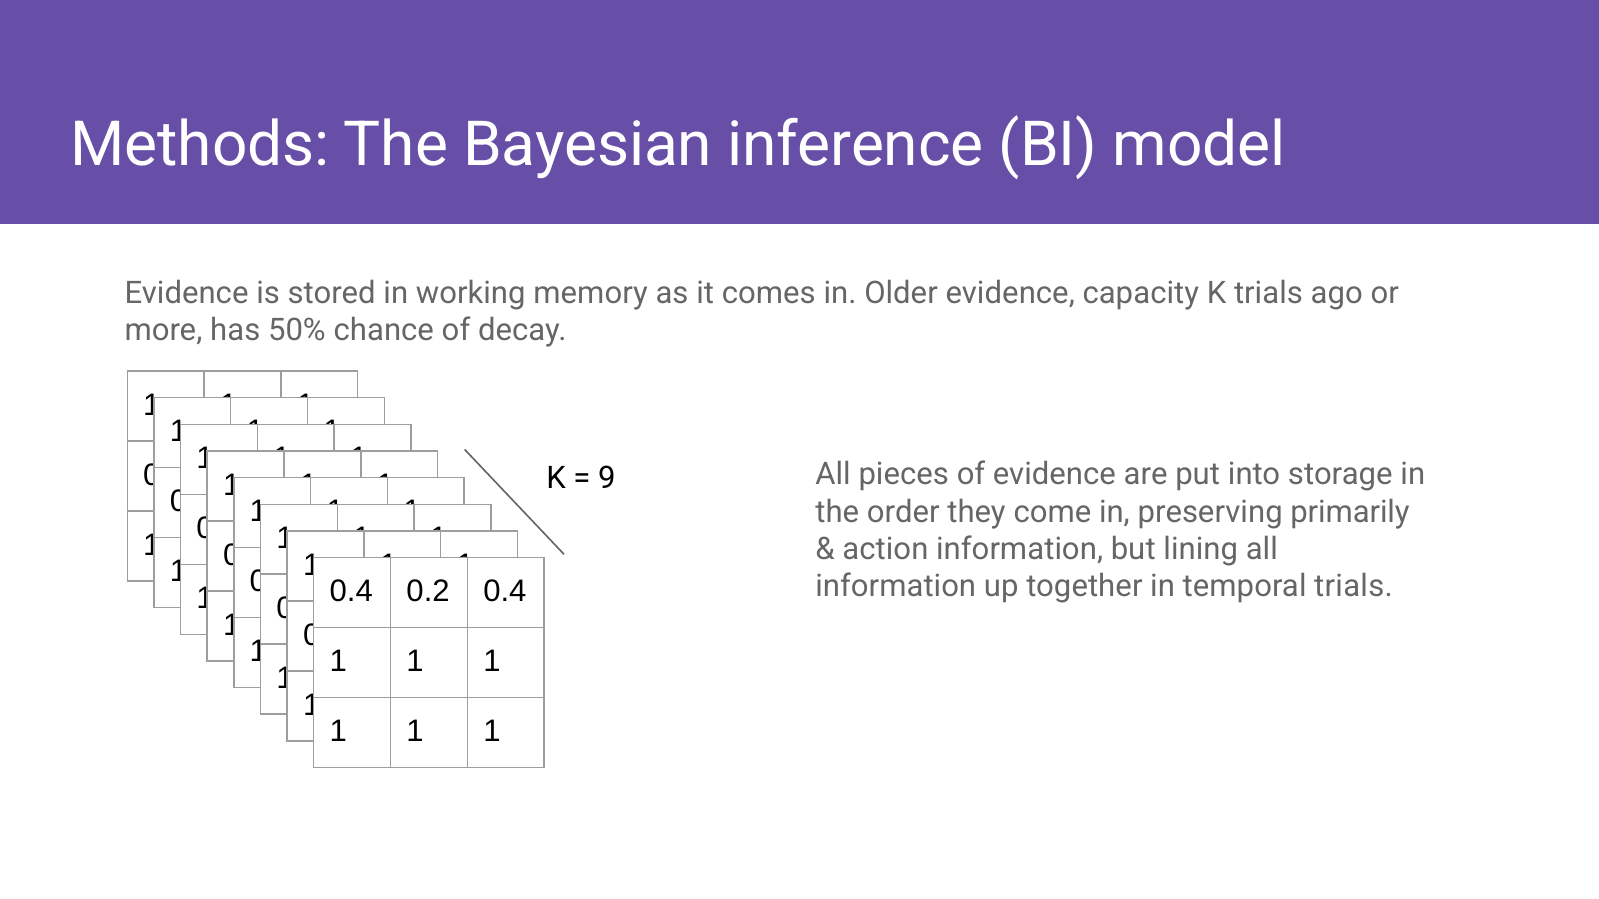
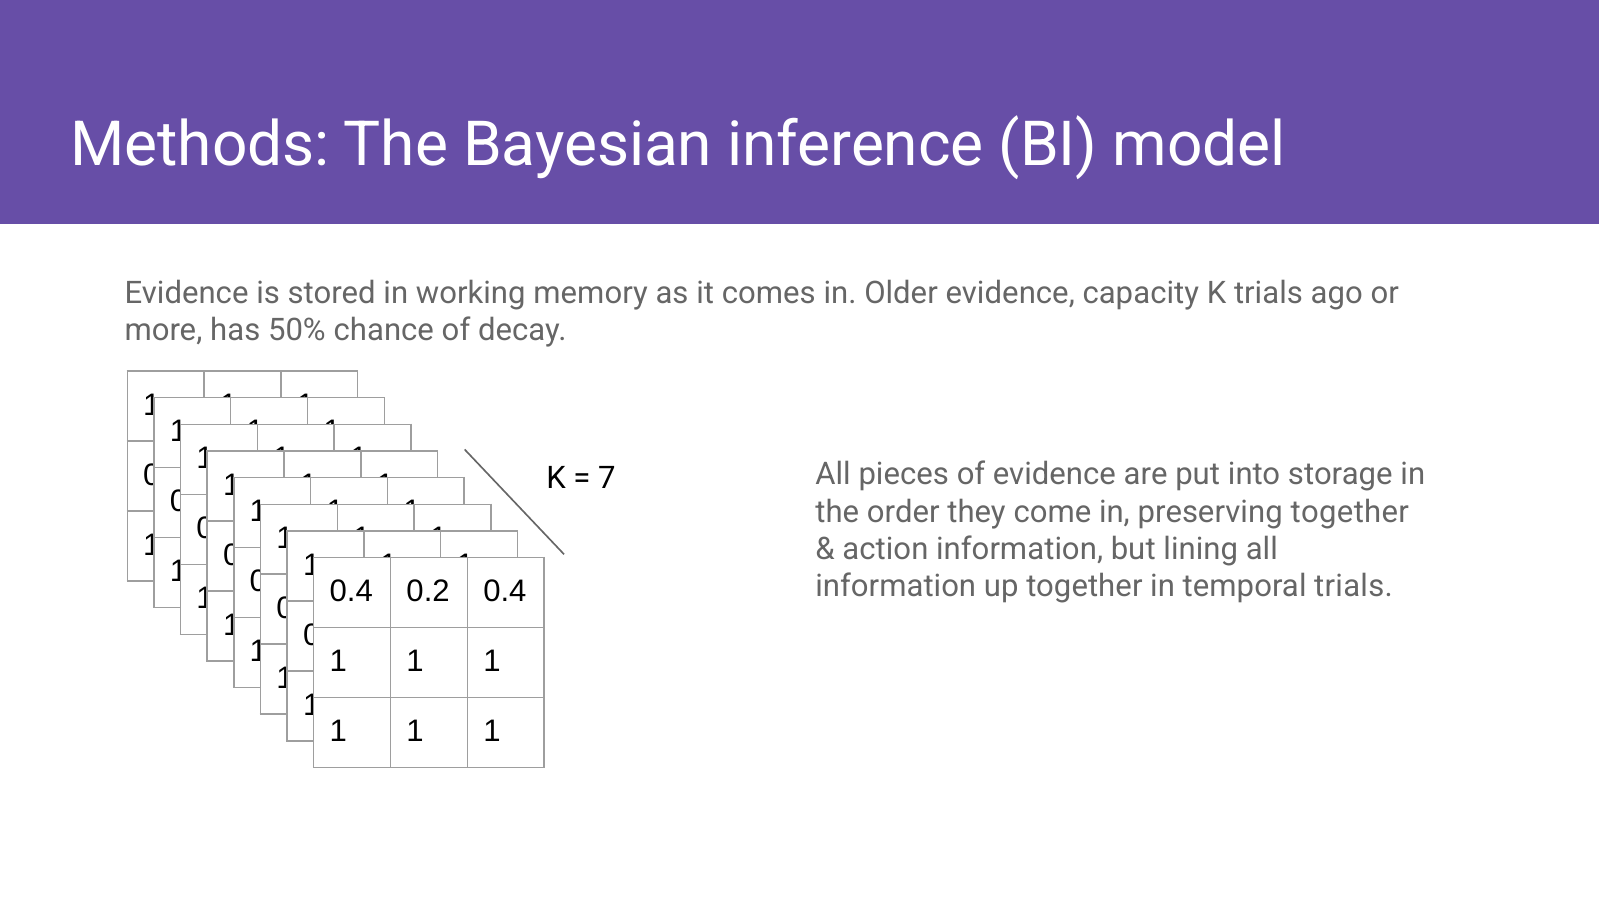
9: 9 -> 7 (607, 478)
preserving primarily: primarily -> together (1350, 512)
